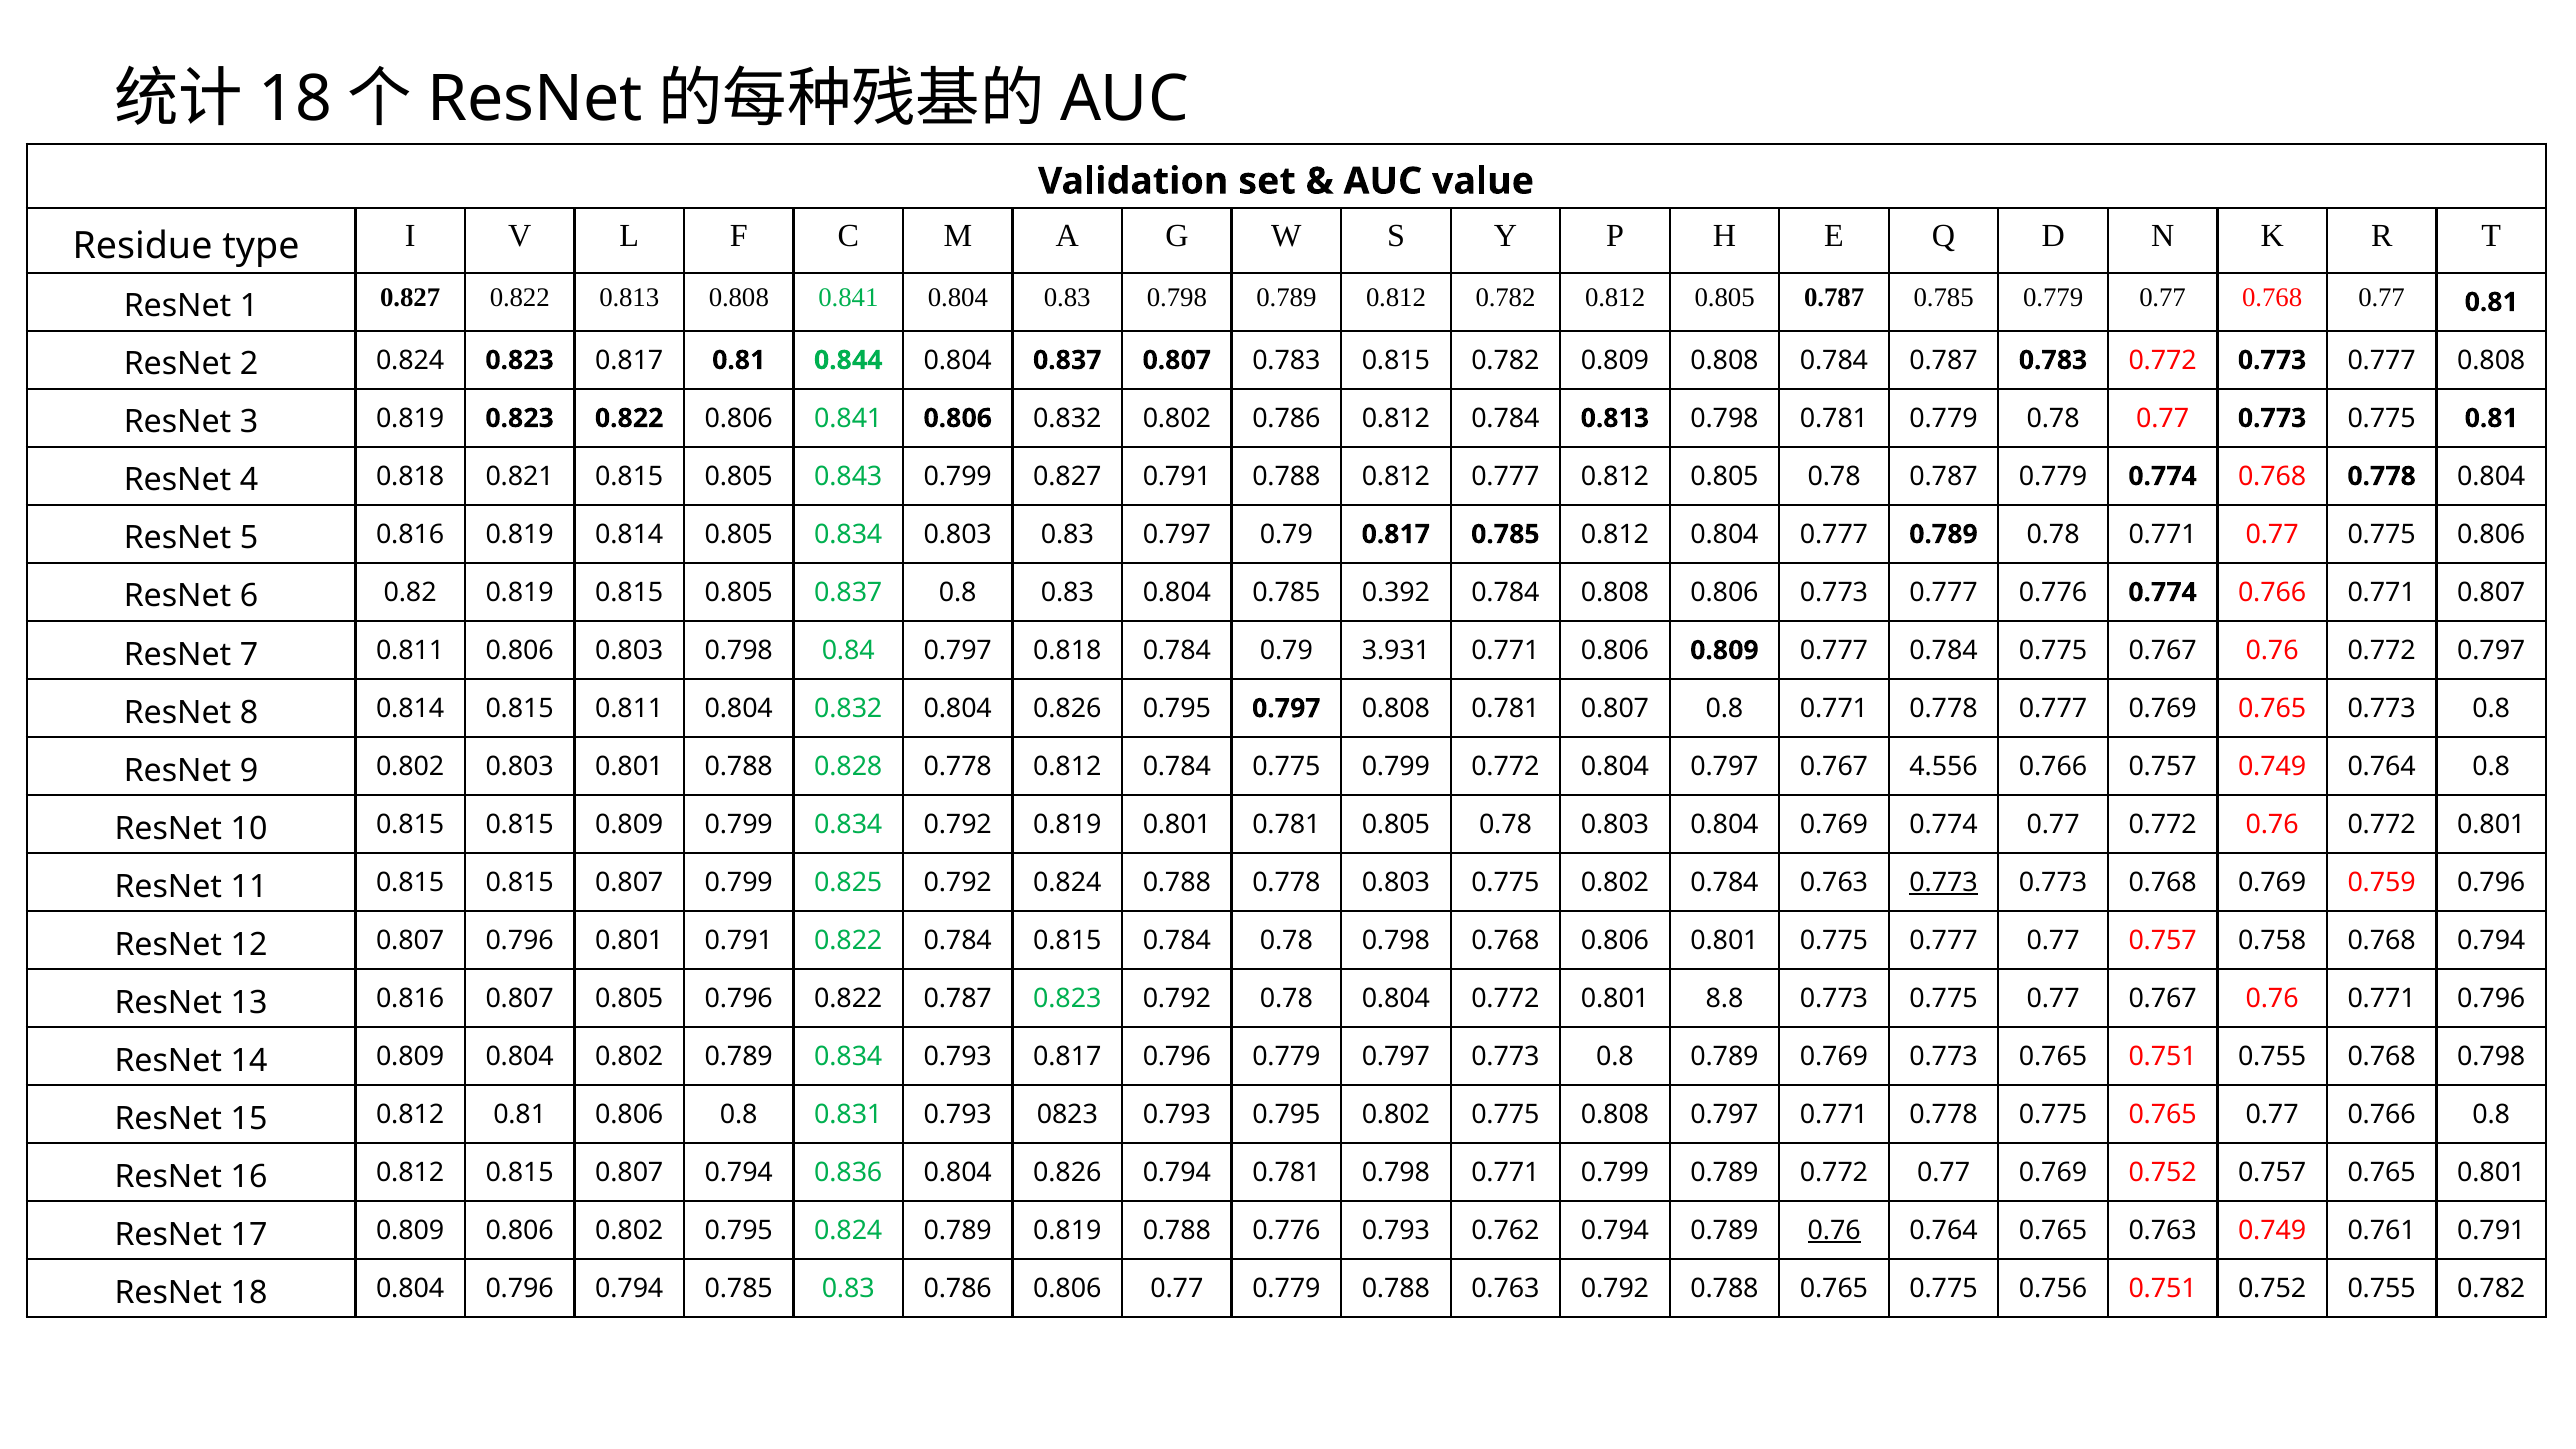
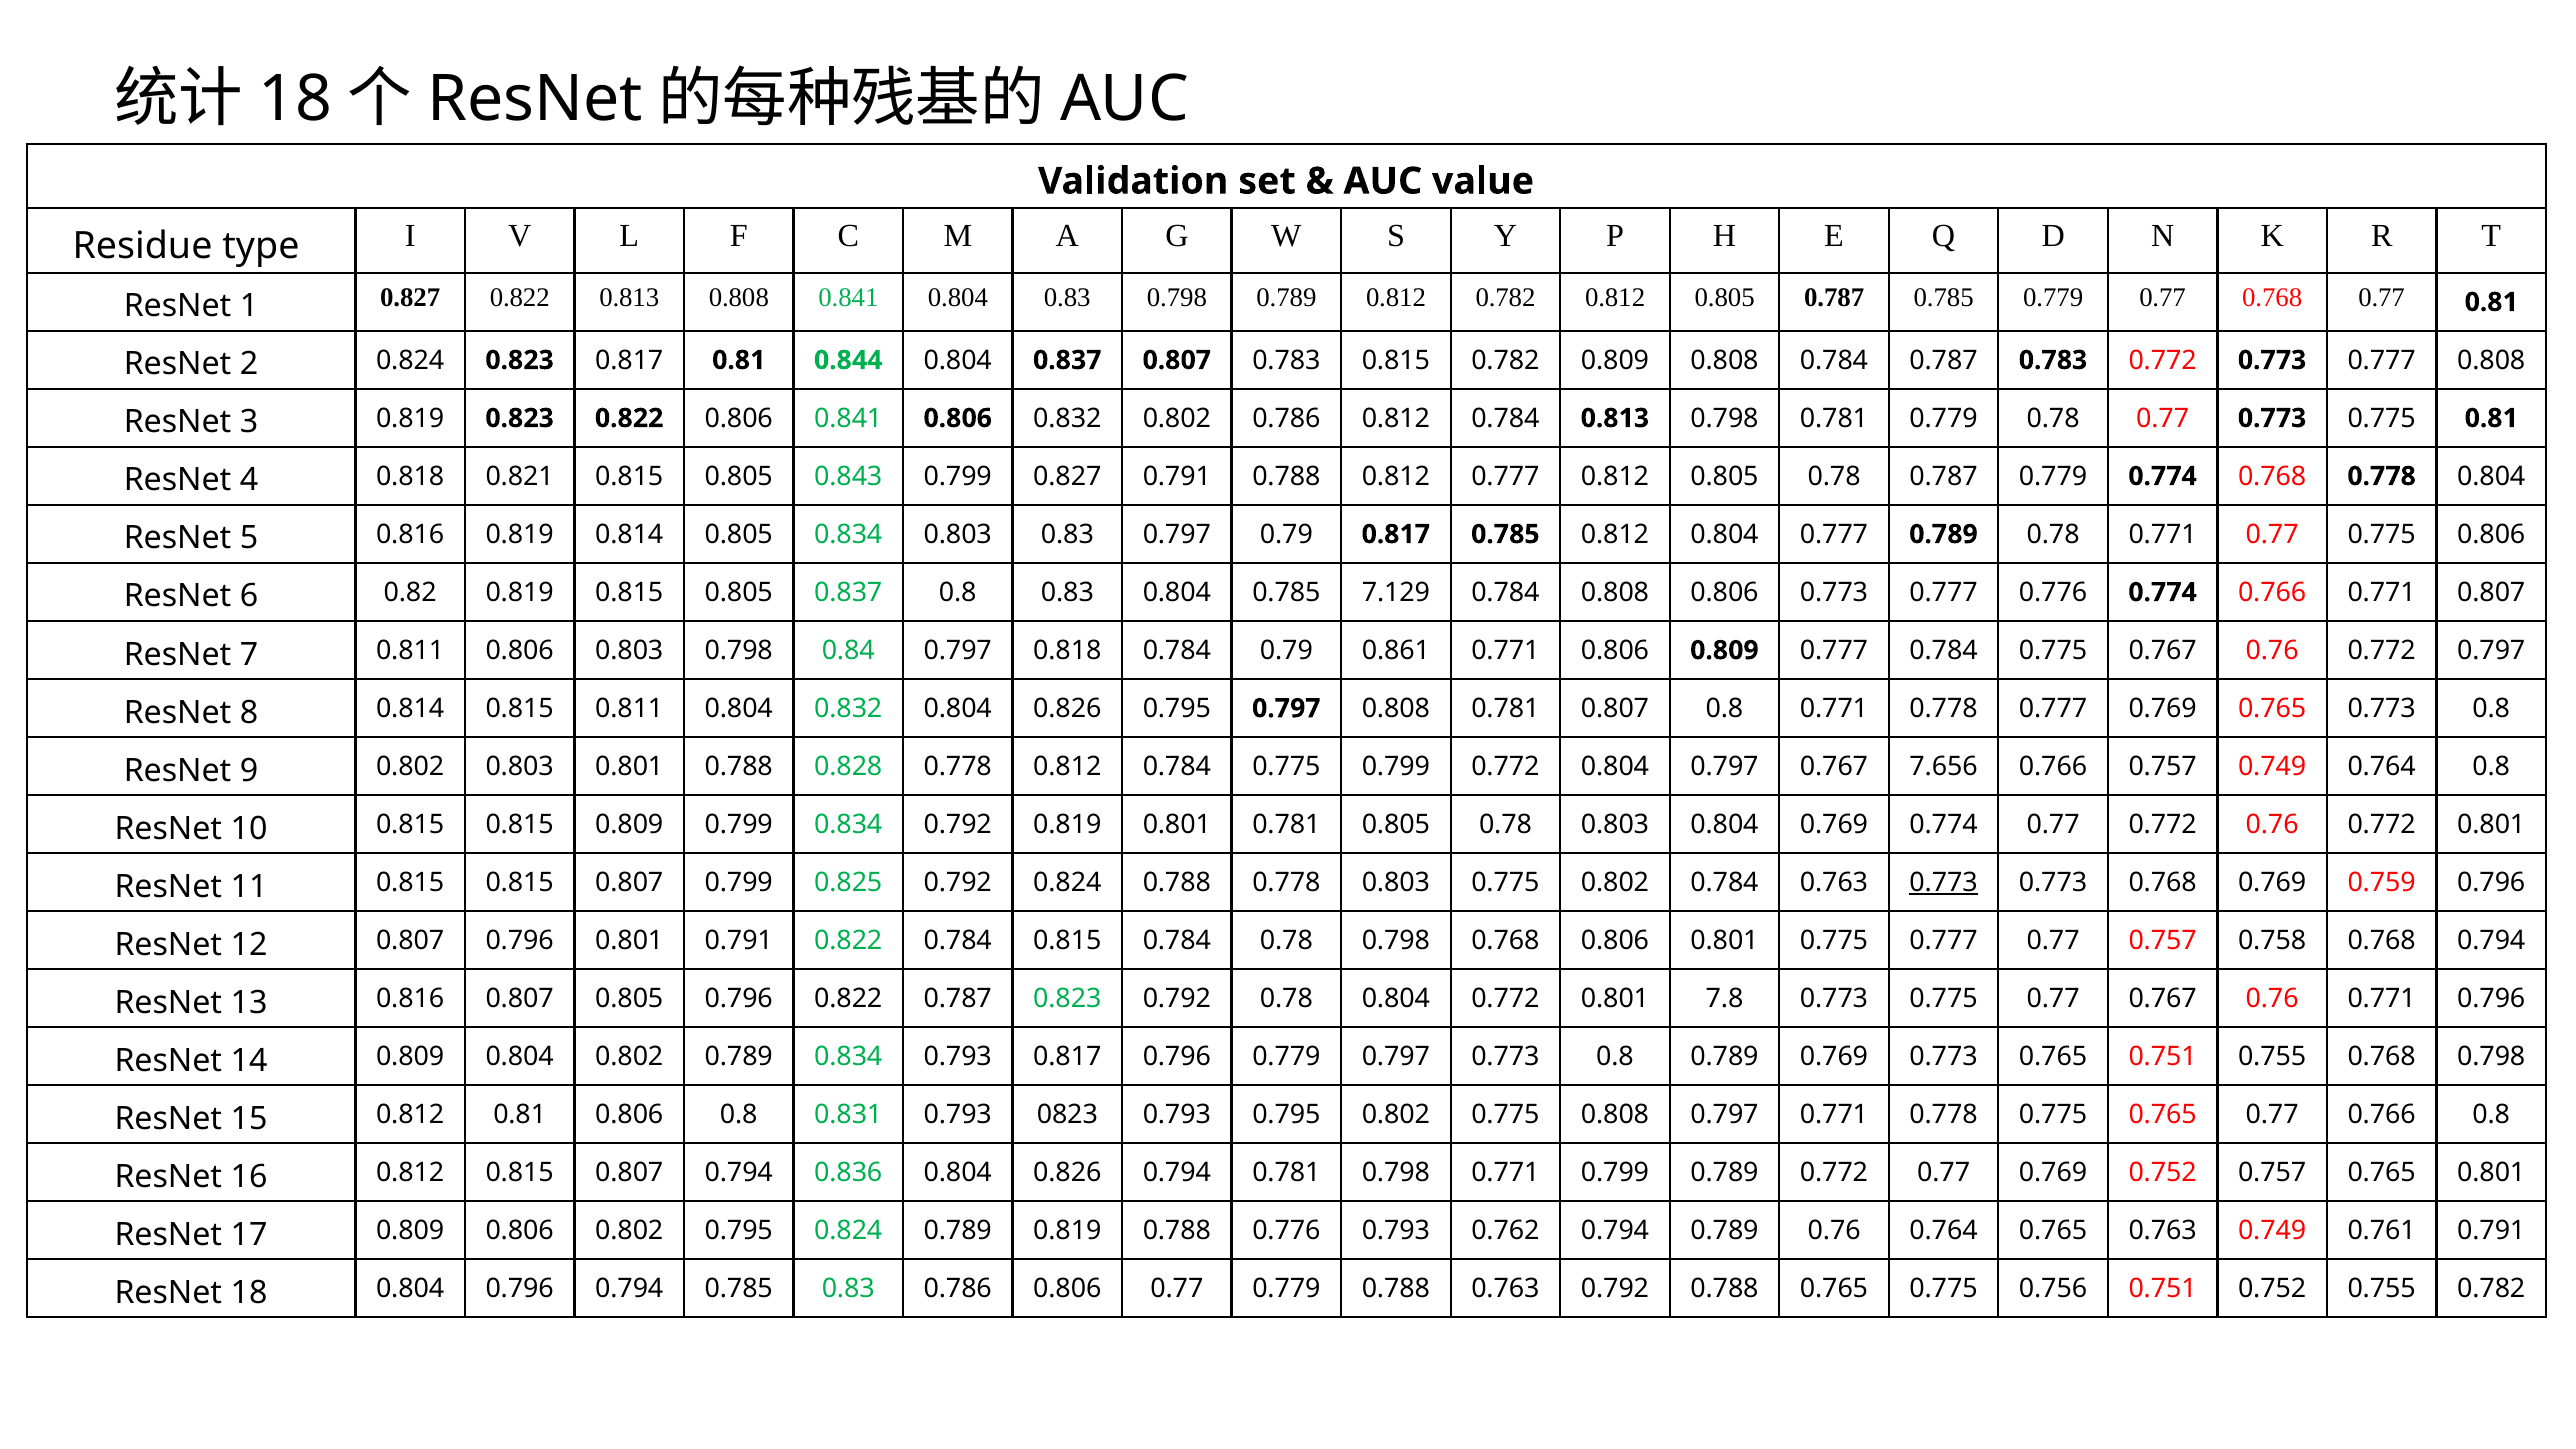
0.392: 0.392 -> 7.129 (1396, 592)
3.931: 3.931 -> 0.861 (1396, 650)
4.556: 4.556 -> 7.656 (1944, 766)
8.8: 8.8 -> 7.8 (1725, 999)
0.76 underline: present -> none (1834, 1231)
